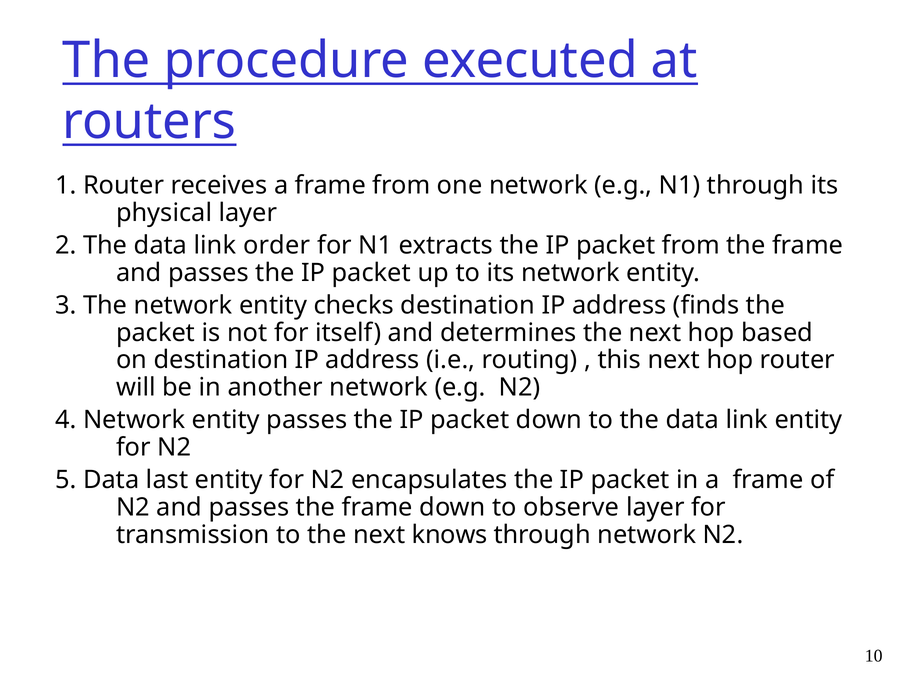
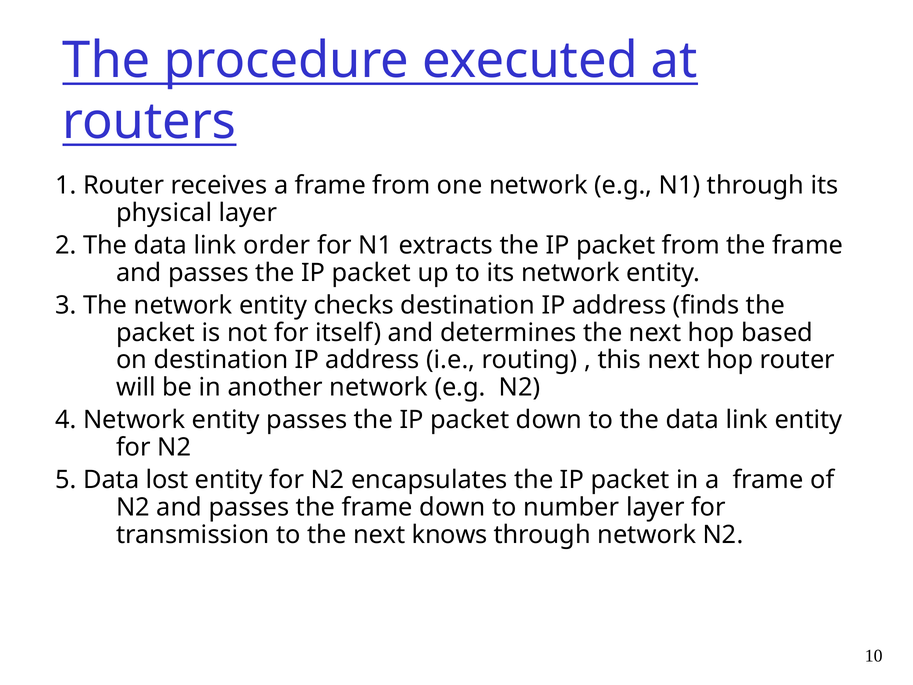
last: last -> lost (167, 480)
observe: observe -> number (571, 507)
